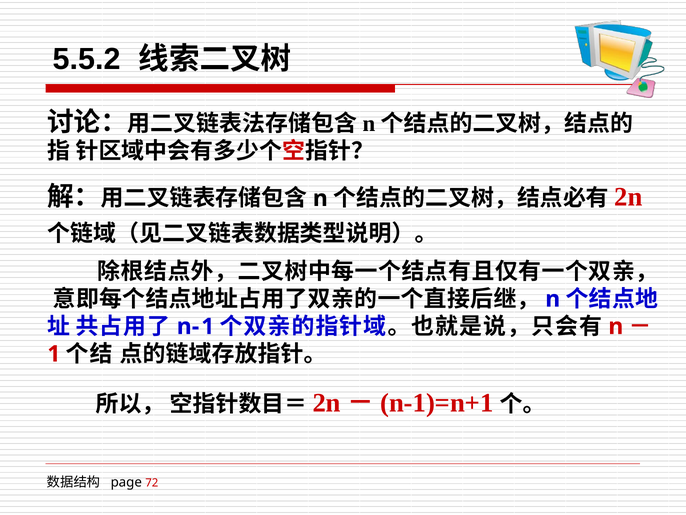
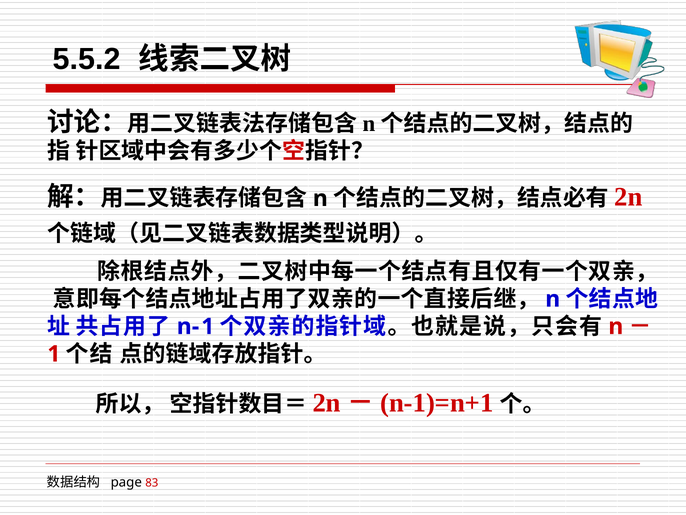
72: 72 -> 83 (152, 483)
